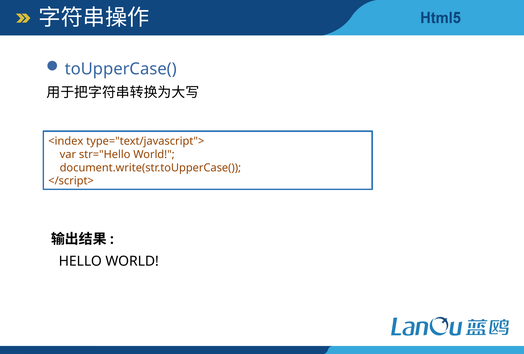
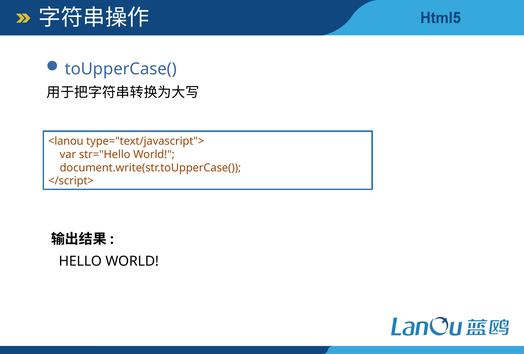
<index: <index -> <lanou (66, 141)
